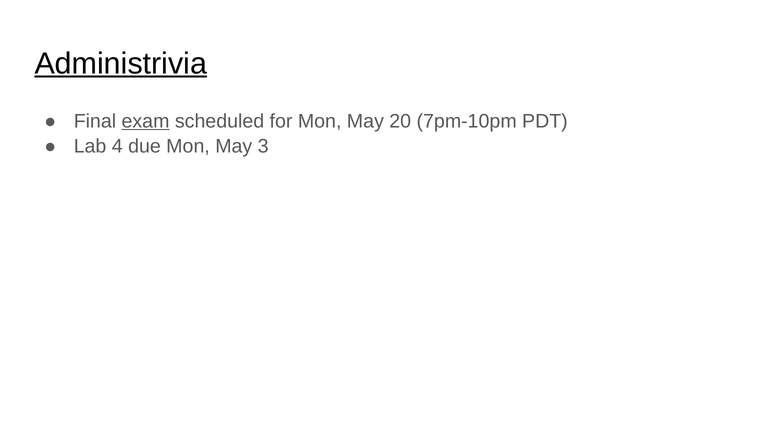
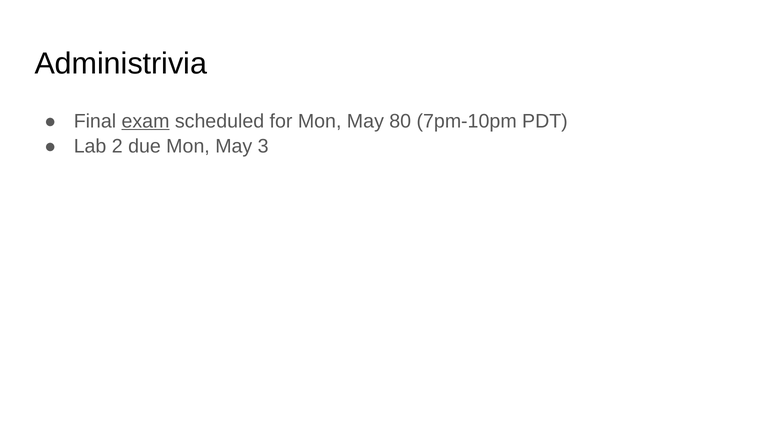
Administrivia underline: present -> none (121, 63)
20: 20 -> 80 (400, 121)
4: 4 -> 2 (117, 146)
